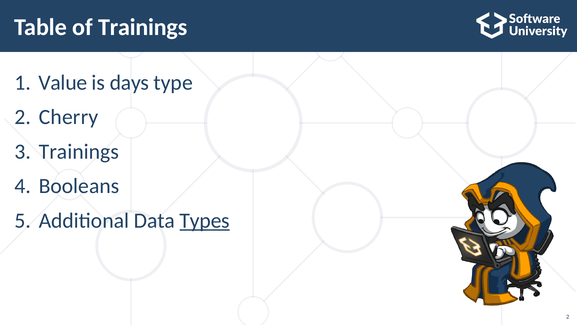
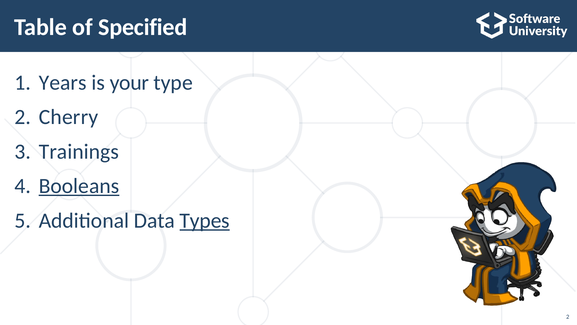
of Trainings: Trainings -> Specified (143, 27)
Value: Value -> Years (63, 82)
days: days -> your (129, 82)
Booleans underline: none -> present (79, 186)
